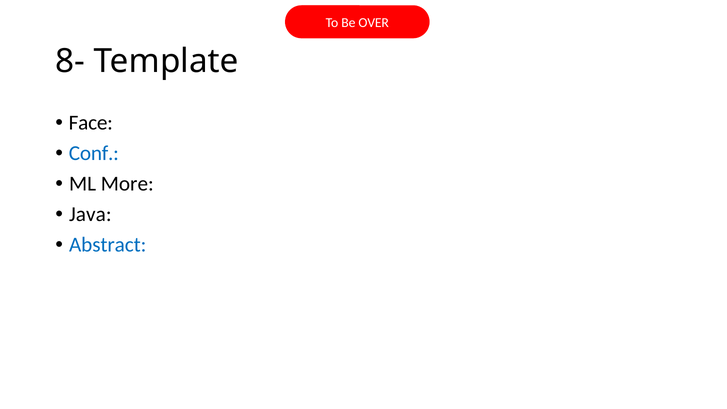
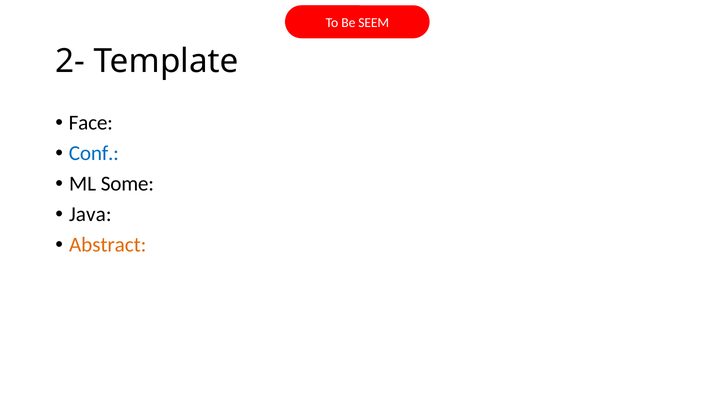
OVER: OVER -> SEEM (374, 23)
8-: 8- -> 2- (70, 61)
More: More -> Some (127, 184)
Abstract colour: blue -> orange (108, 245)
